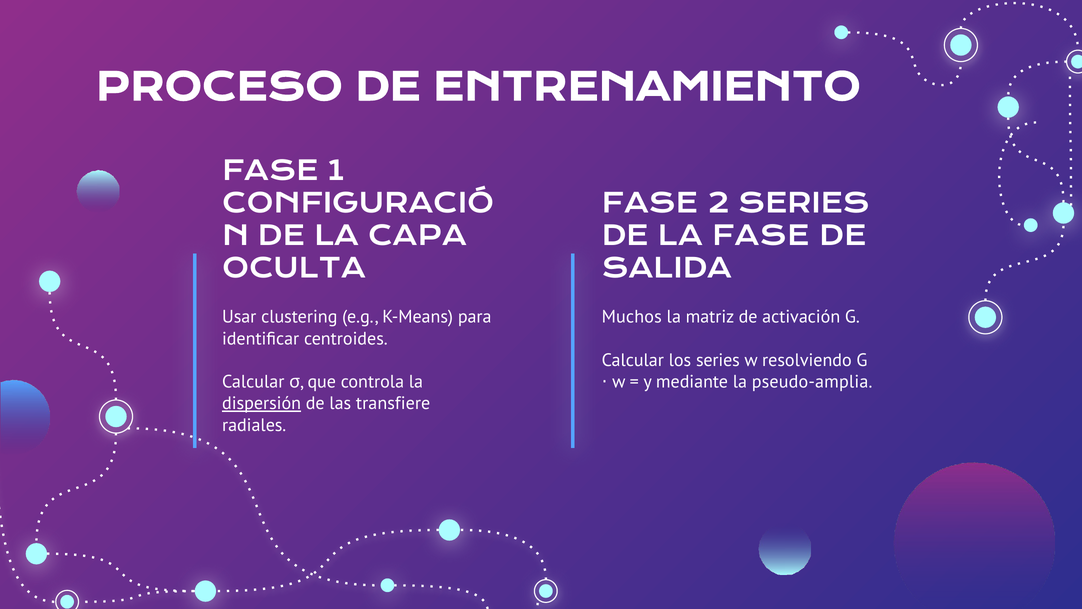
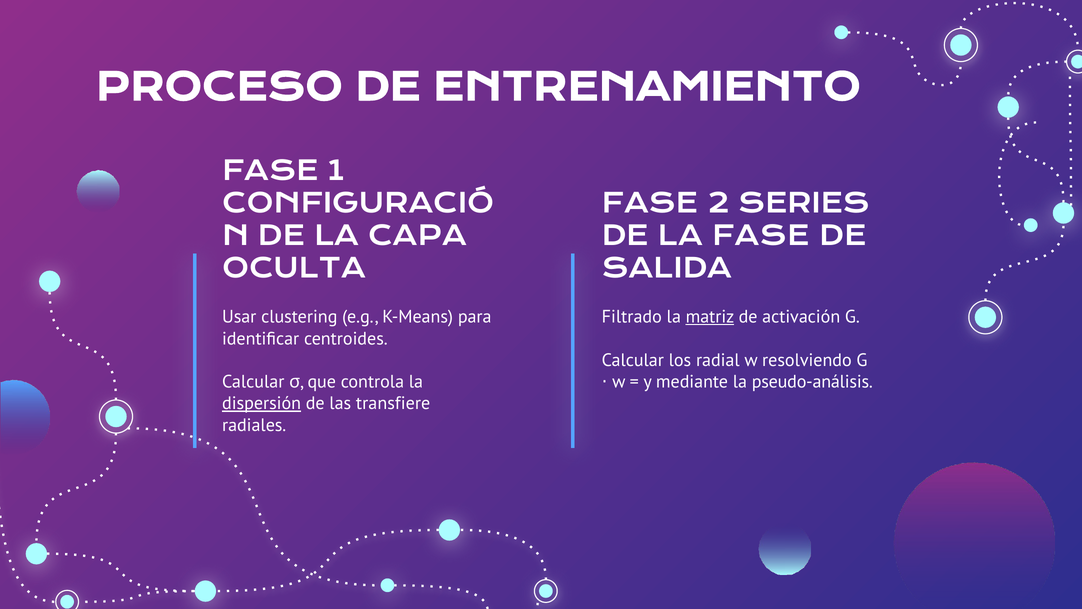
Muchos: Muchos -> Filtrado (632, 317)
matriz underline: none -> present (710, 317)
los series: series -> radial (718, 360)
pseudo-amplia: pseudo-amplia -> pseudo-análisis (812, 382)
